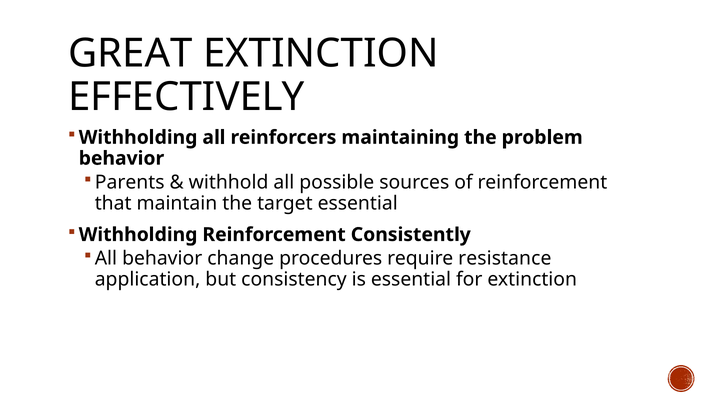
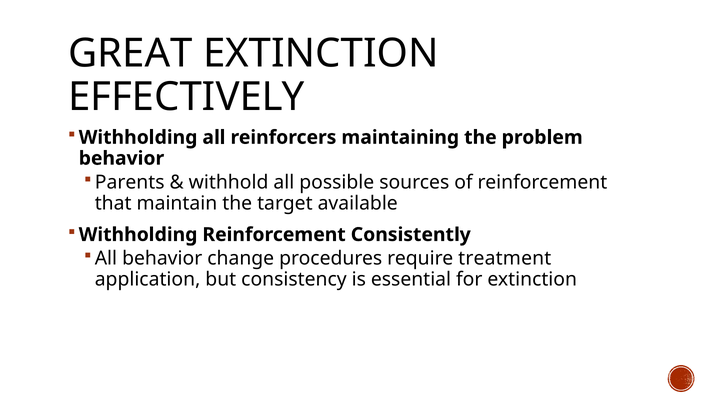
target essential: essential -> available (358, 203)
resistance: resistance -> treatment (505, 258)
